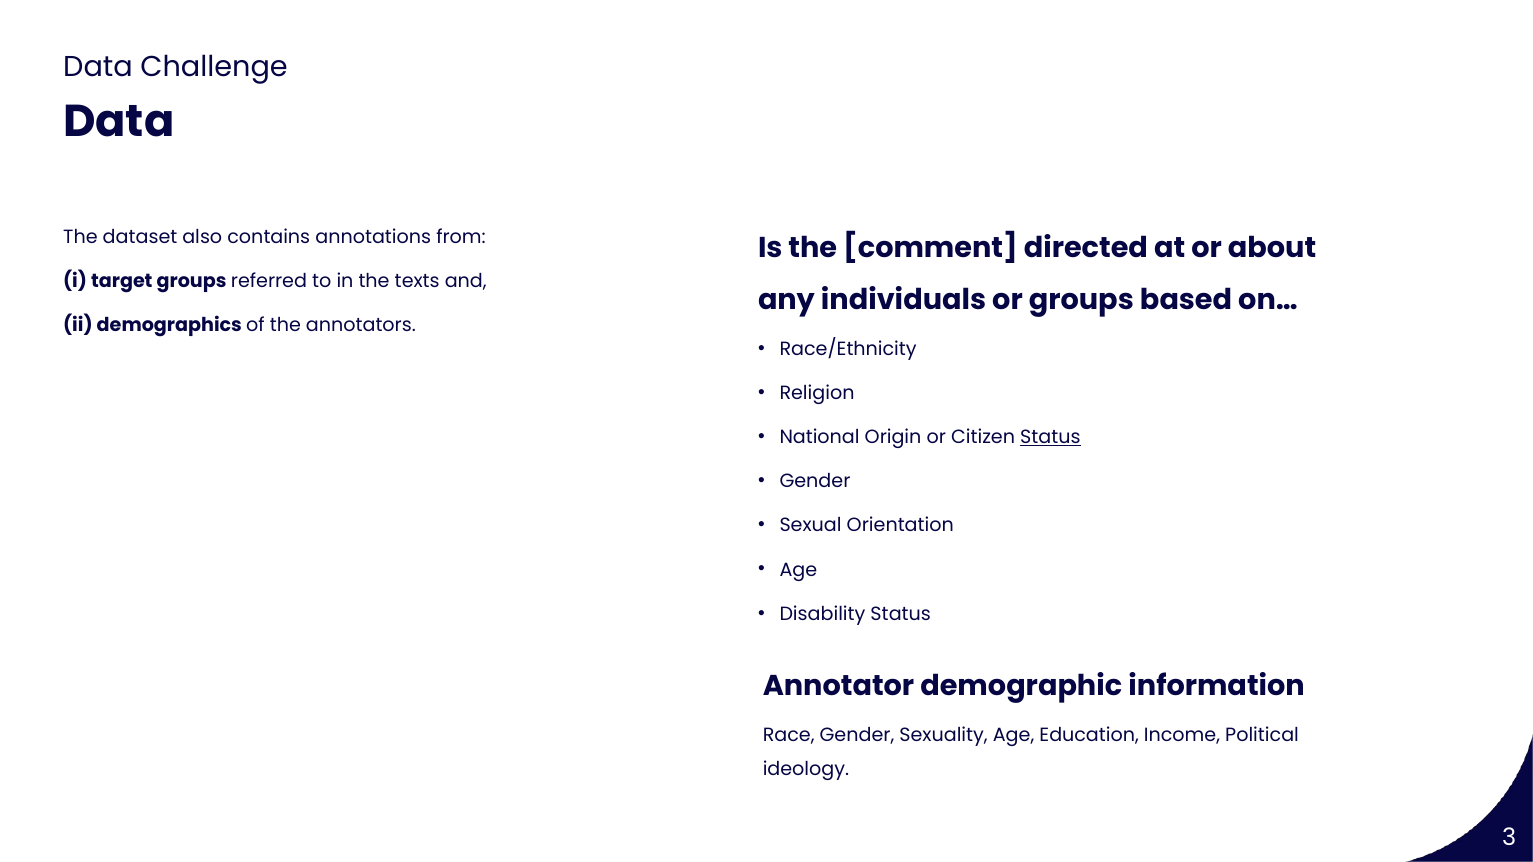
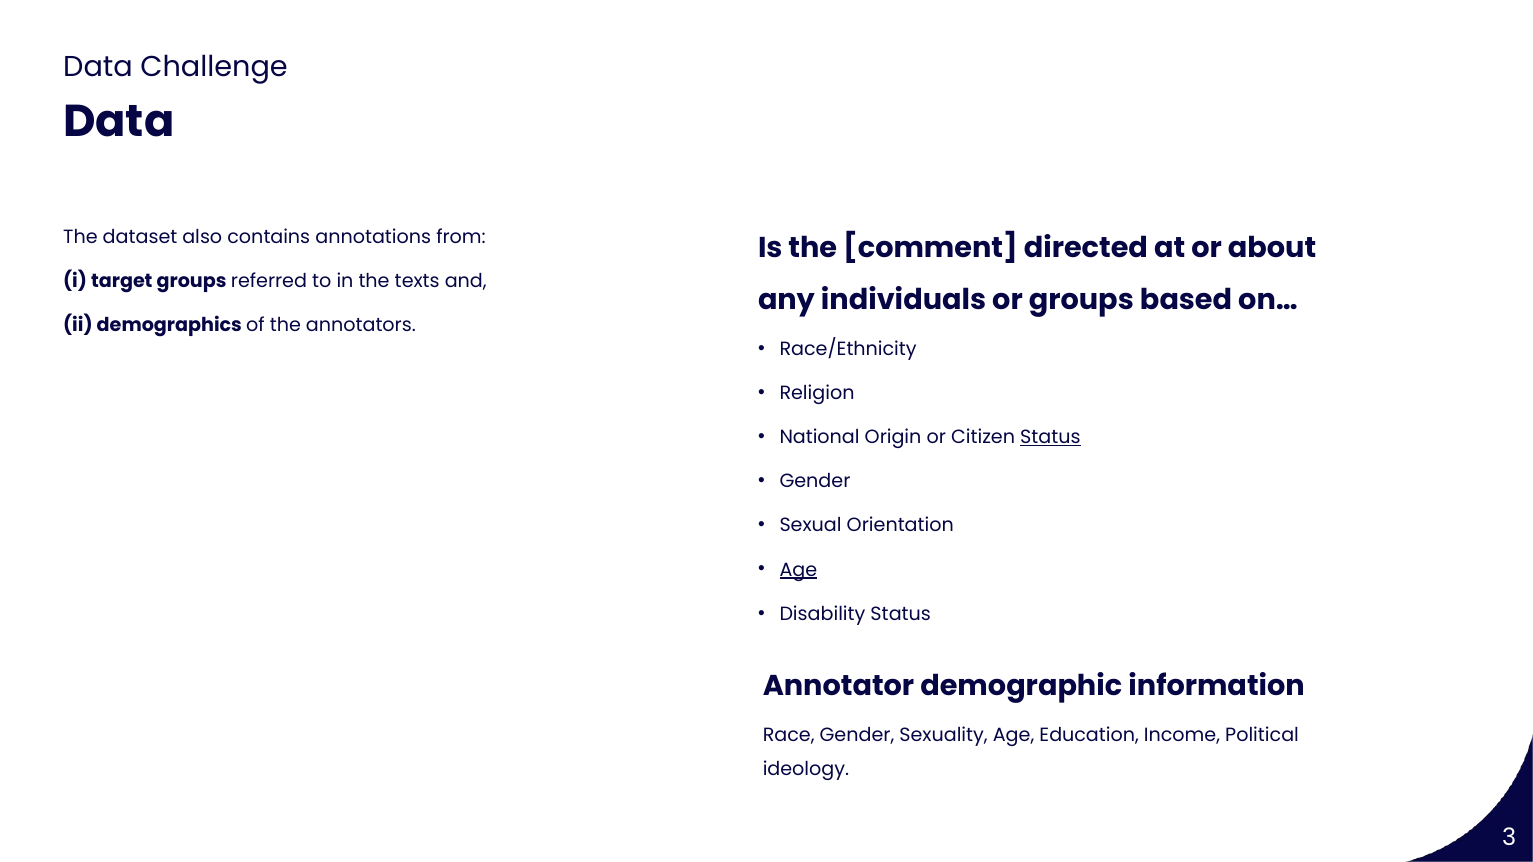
Age underline: none -> present (798, 570)
